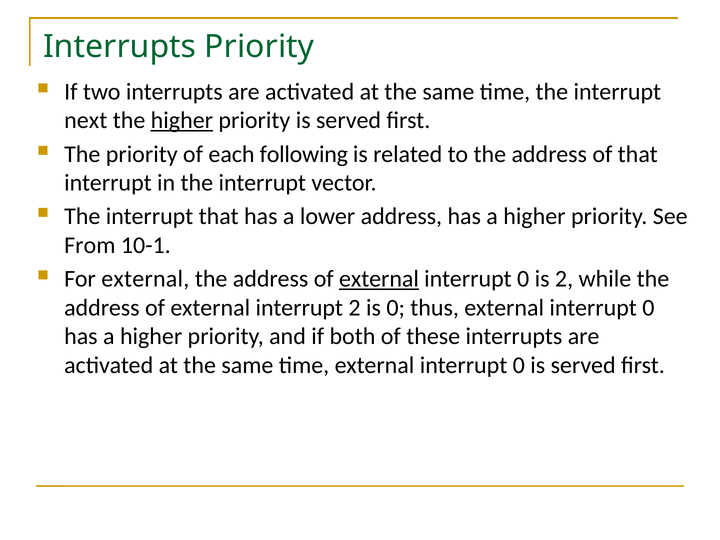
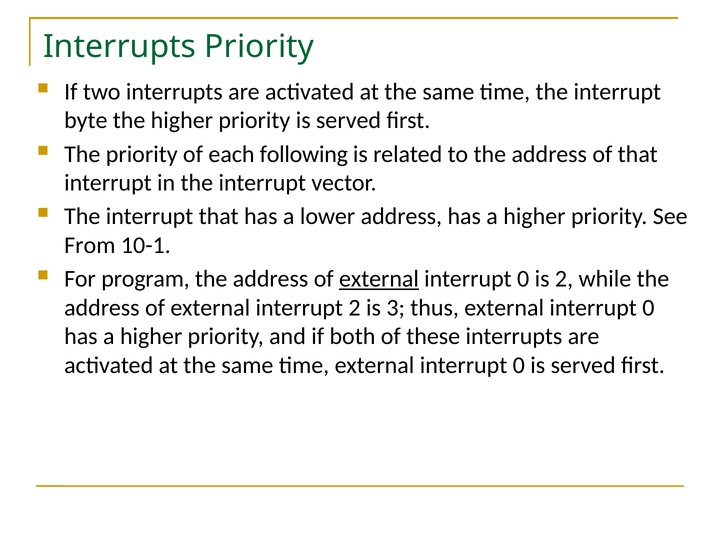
next: next -> byte (86, 120)
higher underline: present -> none (182, 120)
For external: external -> program (145, 279)
is 0: 0 -> 3 (396, 308)
